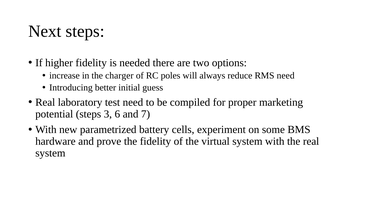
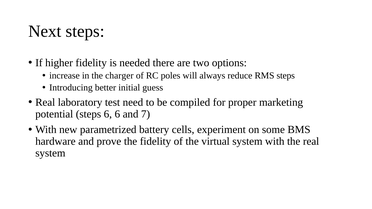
RMS need: need -> steps (286, 76)
steps 3: 3 -> 6 (108, 114)
